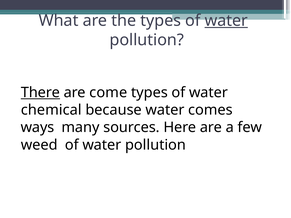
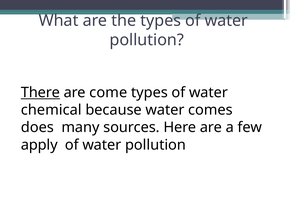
water underline: present -> none (226, 21)
ways: ways -> does (37, 128)
weed: weed -> apply (39, 145)
